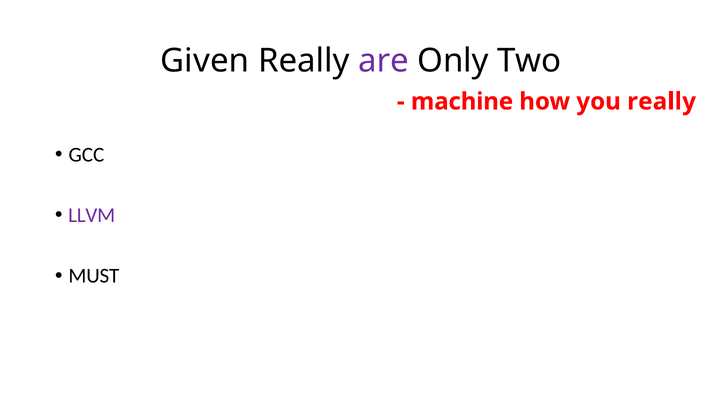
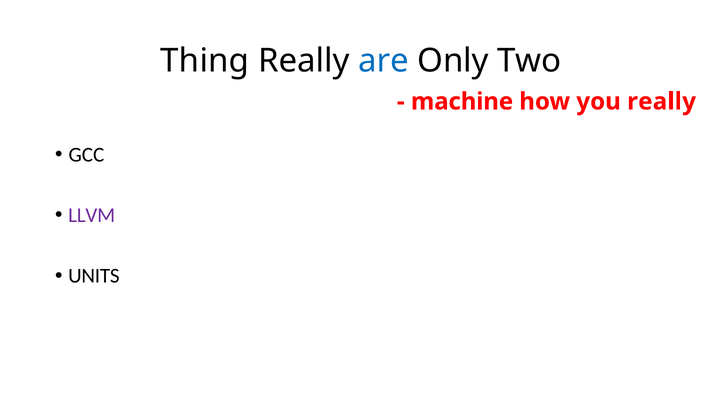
Given: Given -> Thing (205, 61)
are colour: purple -> blue (384, 61)
MUST: MUST -> UNITS (94, 276)
